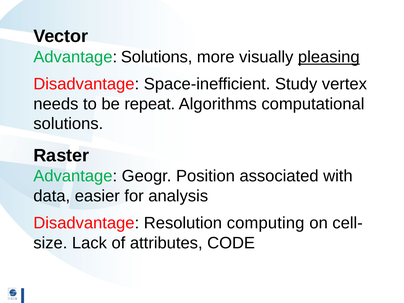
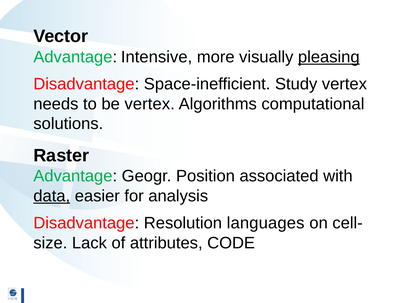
Advantage Solutions: Solutions -> Intensive (157, 57)
be repeat: repeat -> vertex (150, 104)
data underline: none -> present (52, 196)
computing: computing -> languages (266, 223)
